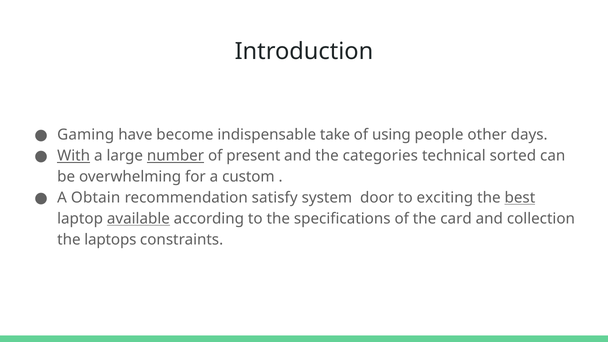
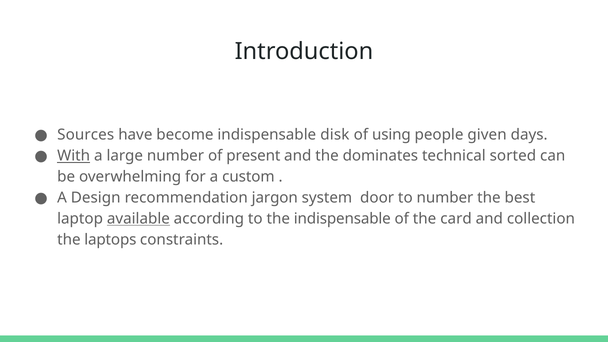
Gaming: Gaming -> Sources (86, 135)
take: take -> disk (335, 135)
other: other -> given (487, 135)
number underline: present -> none (176, 156)
categories: categories -> dominates (380, 156)
Obtain: Obtain -> Design (96, 198)
satisfy: satisfy -> jargon (275, 198)
to exciting: exciting -> number (445, 198)
best underline: present -> none (520, 198)
the specifications: specifications -> indispensable (342, 219)
